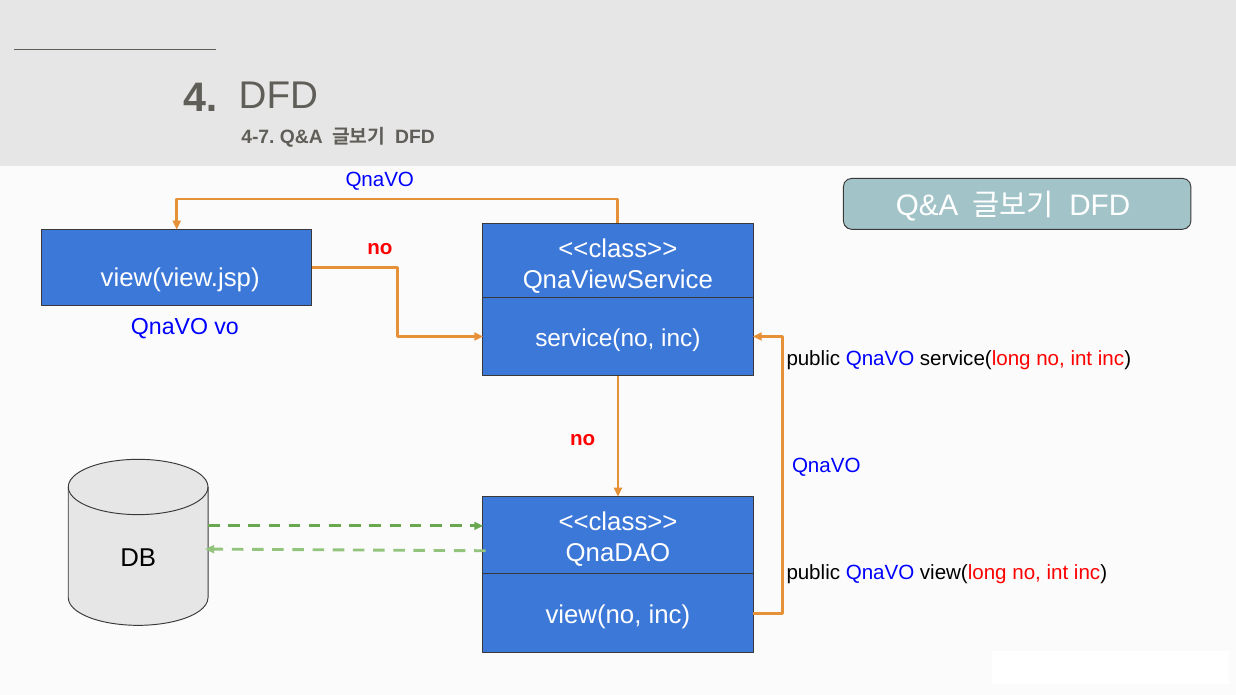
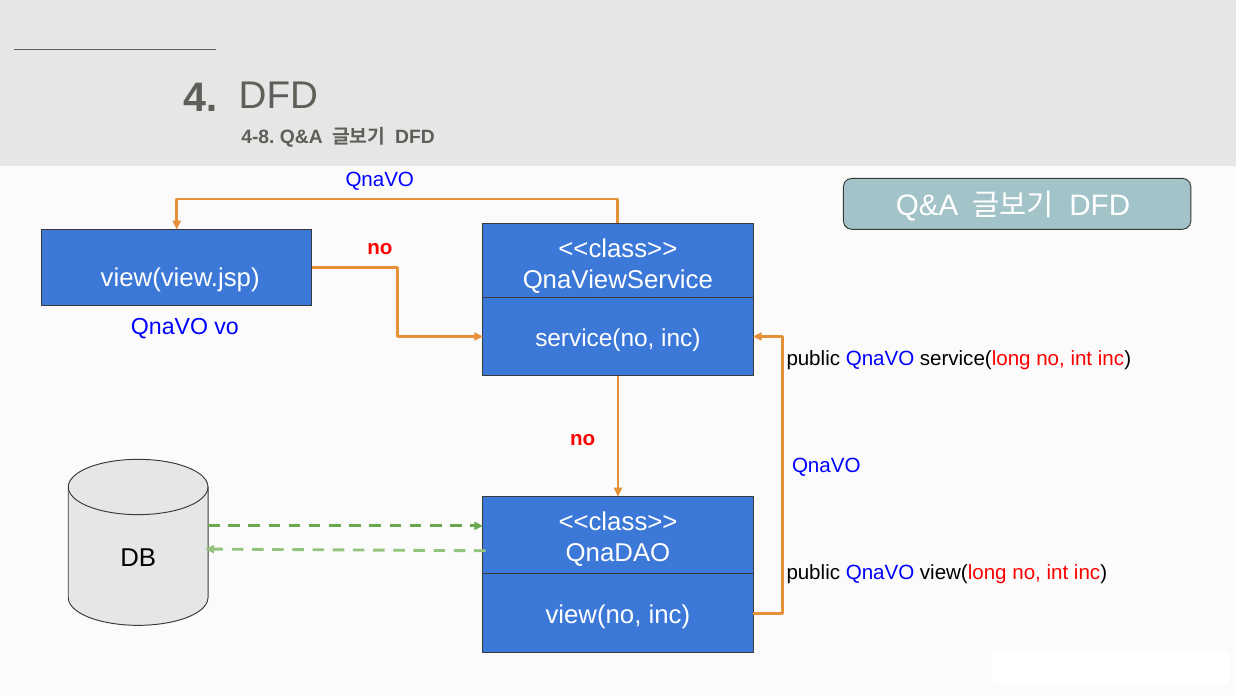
4-7: 4-7 -> 4-8 (258, 137)
